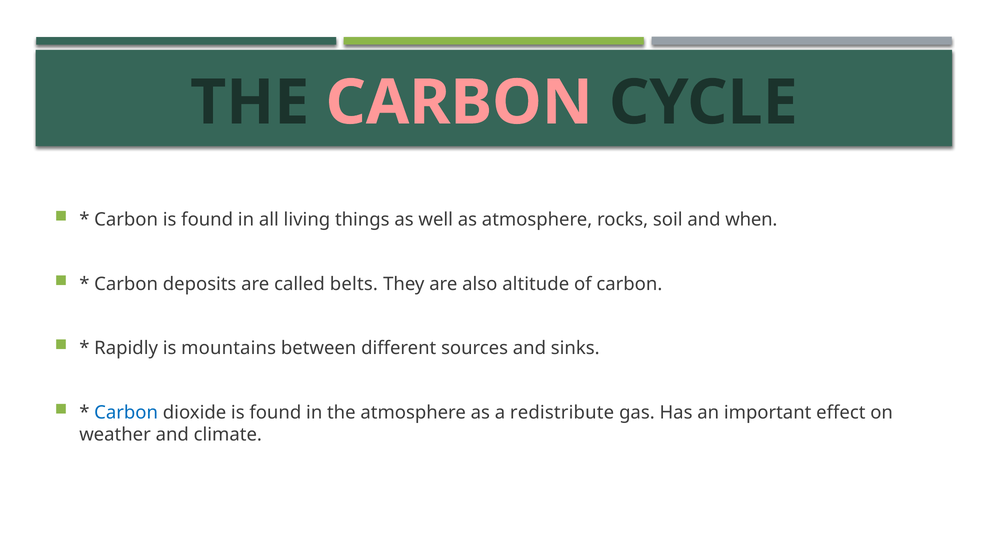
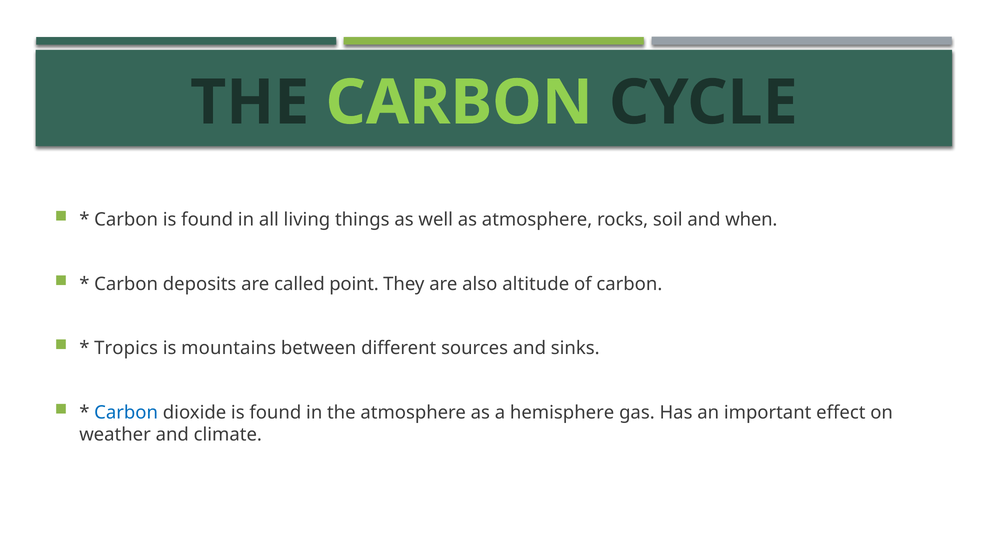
CARBON colour: pink -> light green (459, 103)
belts: belts -> point (354, 284)
Rapidly: Rapidly -> Tropics (126, 348)
redistribute: redistribute -> hemisphere (562, 412)
